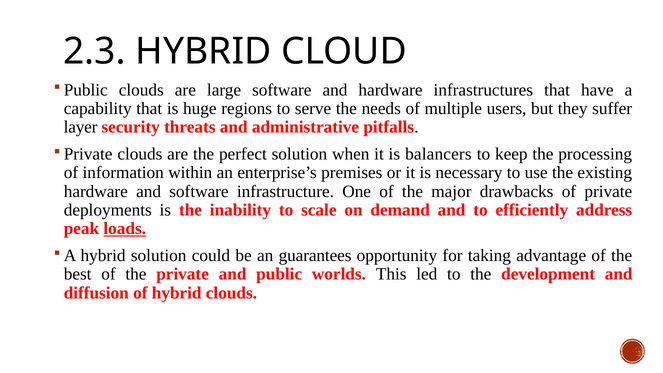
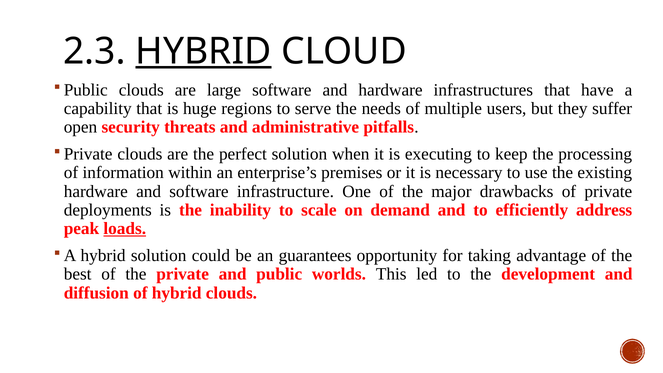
HYBRID underline: none -> present (203, 51)
layer: layer -> open (81, 127)
balancers: balancers -> executing (438, 154)
